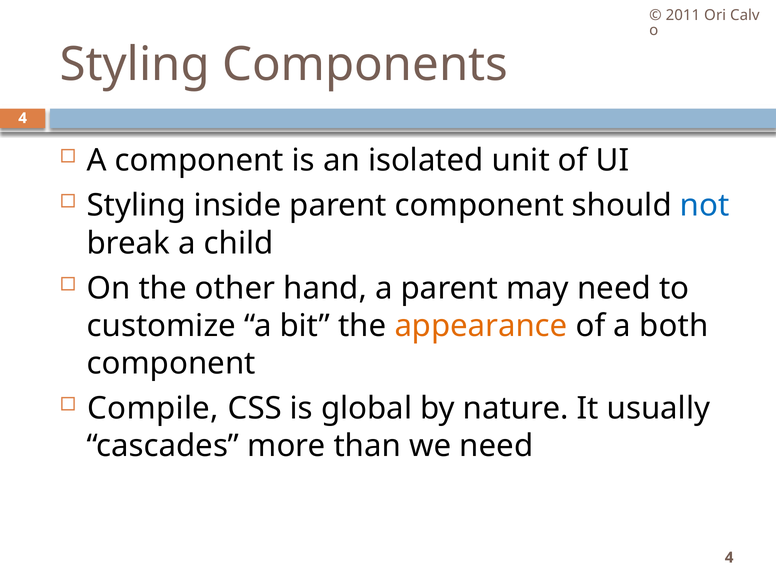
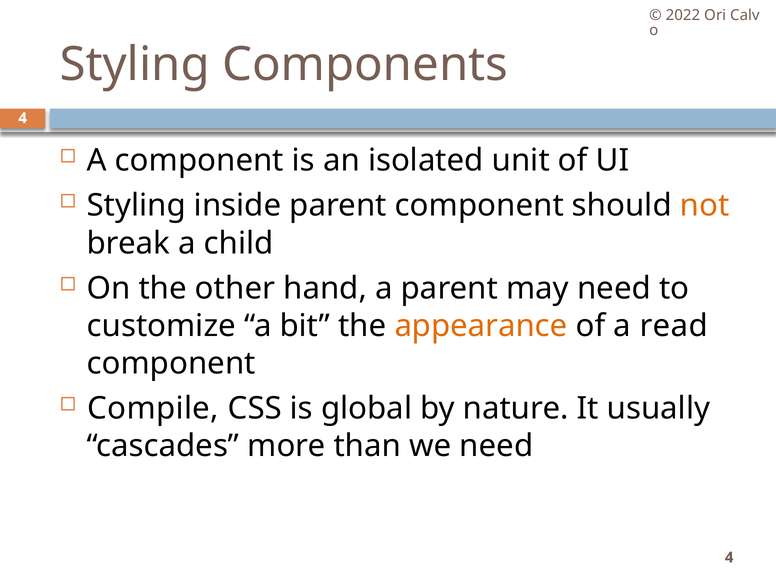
2011: 2011 -> 2022 (683, 15)
not colour: blue -> orange (705, 206)
both: both -> read (674, 326)
